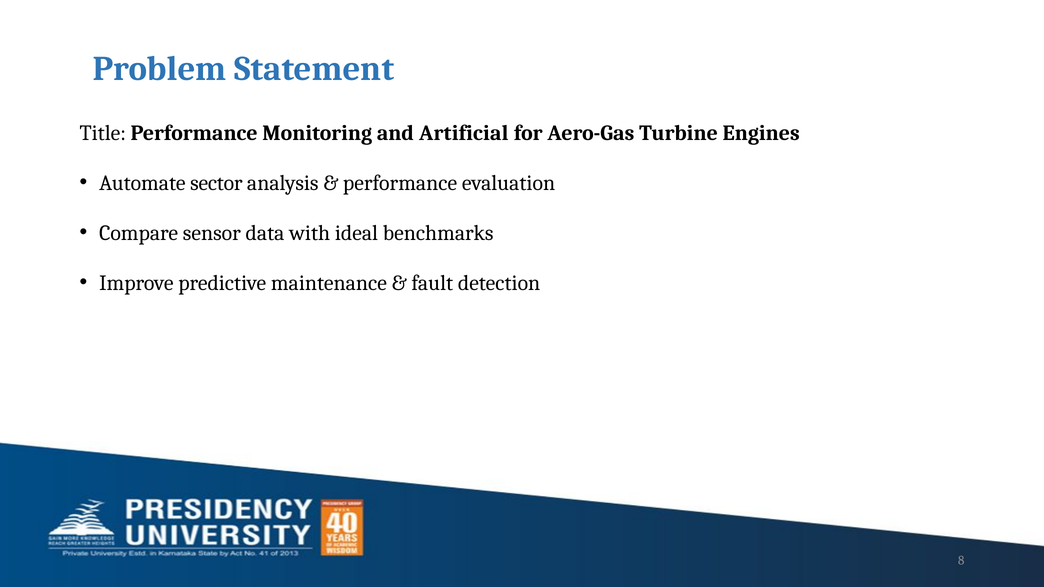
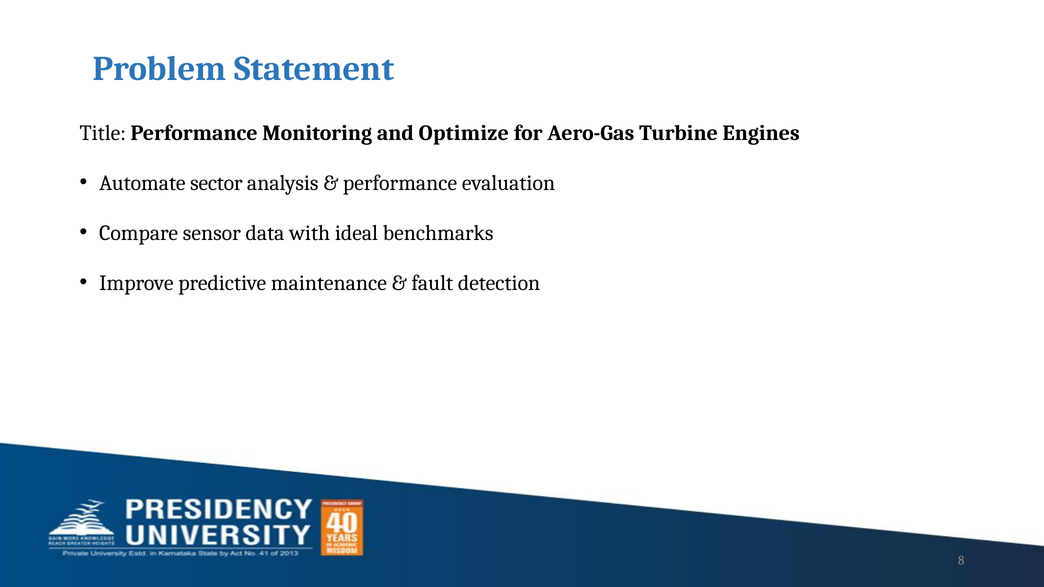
Artificial: Artificial -> Optimize (464, 133)
